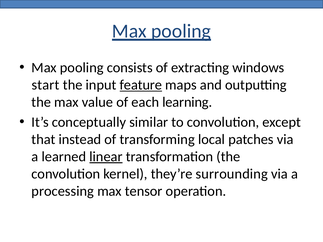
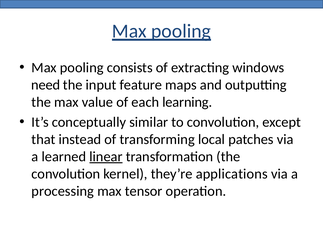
start: start -> need (46, 85)
feature underline: present -> none (141, 85)
surrounding: surrounding -> applications (232, 174)
